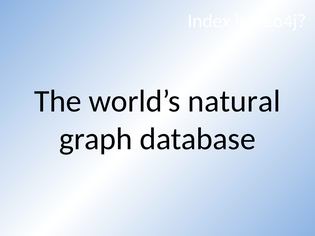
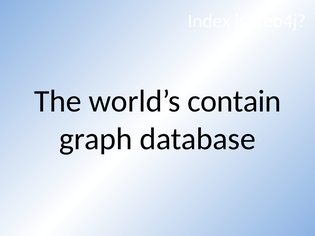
natural: natural -> contain (234, 101)
